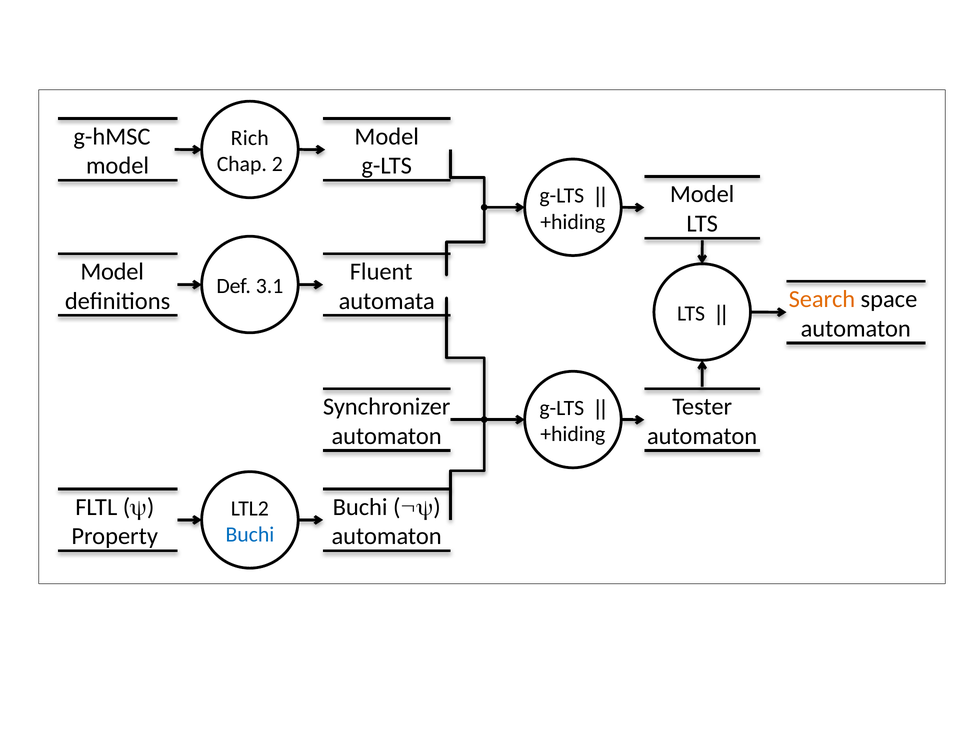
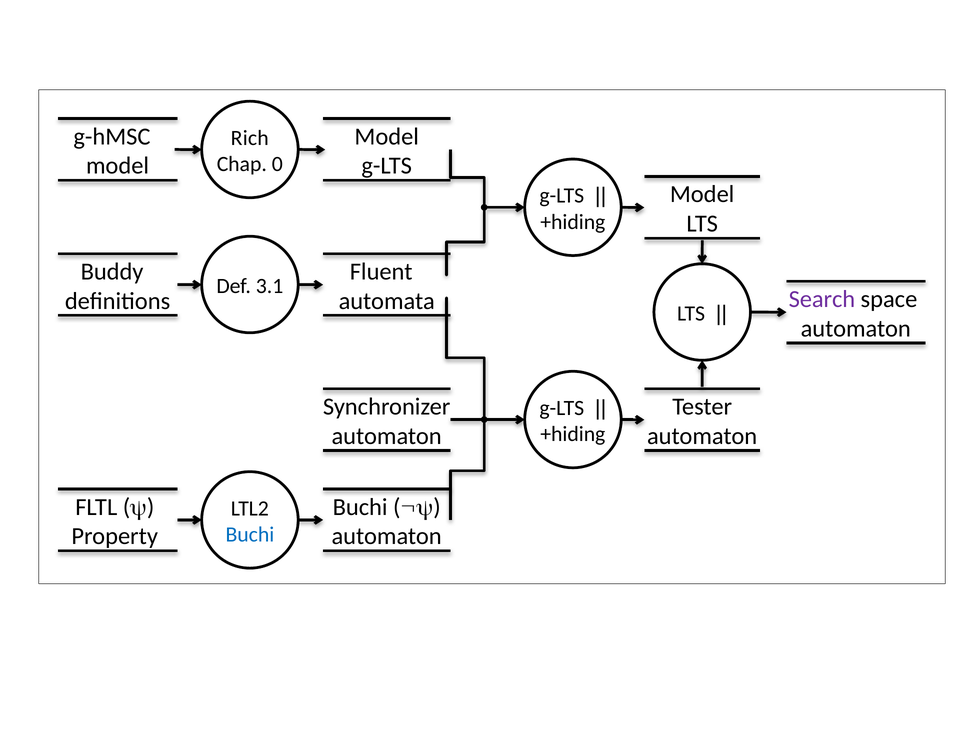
2: 2 -> 0 (277, 164)
Model: Model -> Buddy (112, 272)
Search colour: orange -> purple (822, 299)
